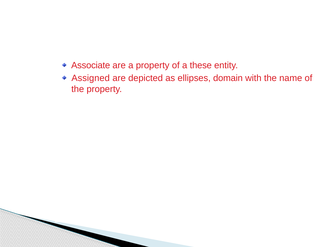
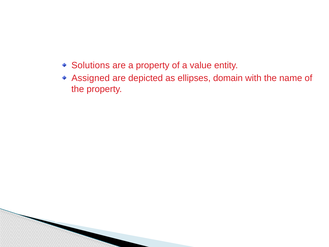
Associate: Associate -> Solutions (91, 65)
these: these -> value (201, 65)
